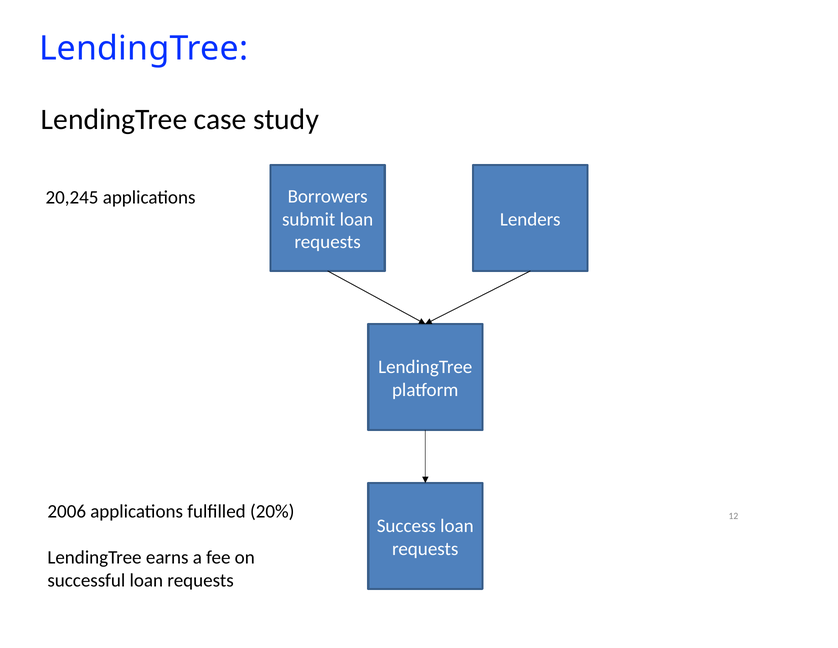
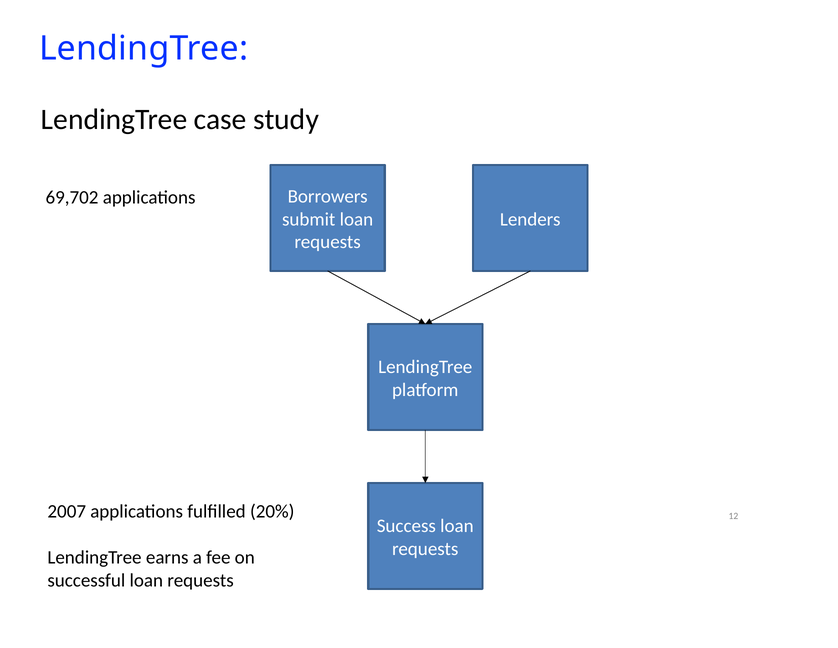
20,245: 20,245 -> 69,702 (72, 197)
2006: 2006 -> 2007 (67, 511)
